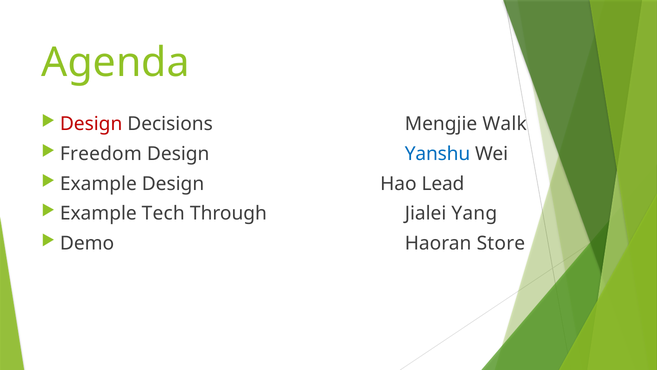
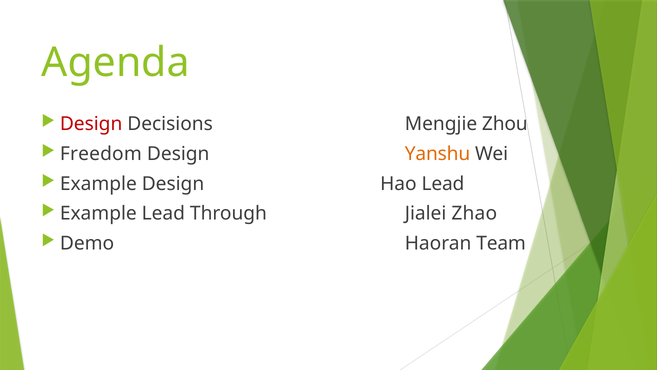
Walk: Walk -> Zhou (505, 124)
Yanshu colour: blue -> orange (438, 154)
Example Tech: Tech -> Lead (163, 213)
Yang: Yang -> Zhao (474, 213)
Store: Store -> Team (501, 243)
